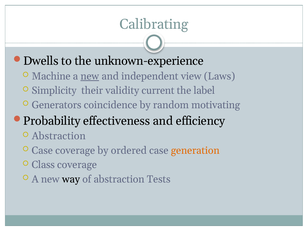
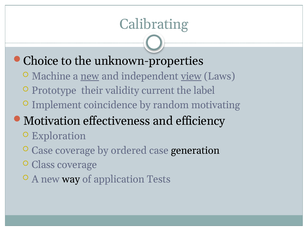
Dwells: Dwells -> Choice (41, 61)
unknown-experience: unknown-experience -> unknown-properties (149, 61)
view underline: none -> present (191, 76)
Simplicity: Simplicity -> Prototype (54, 91)
Generators: Generators -> Implement (57, 105)
Probability: Probability -> Motivation (52, 121)
Abstraction: Abstraction -> Exploration (59, 136)
generation colour: orange -> black (195, 150)
of abstraction: abstraction -> application (119, 179)
